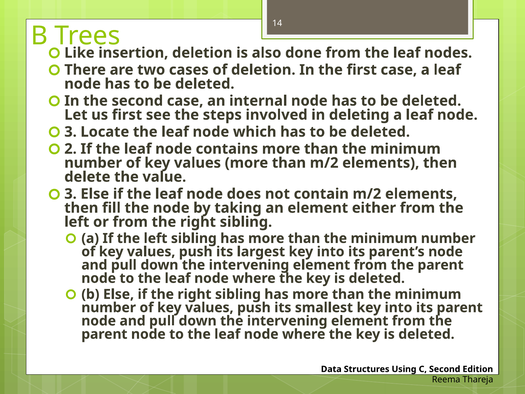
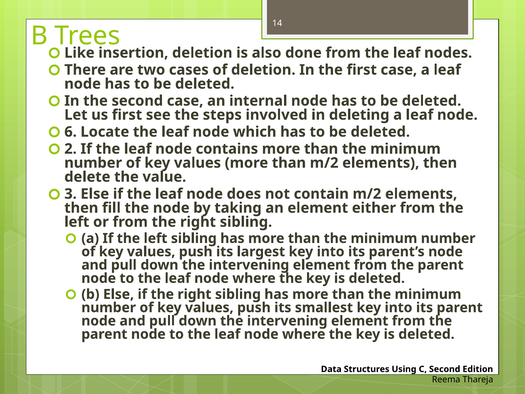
3: 3 -> 6 (71, 132)
